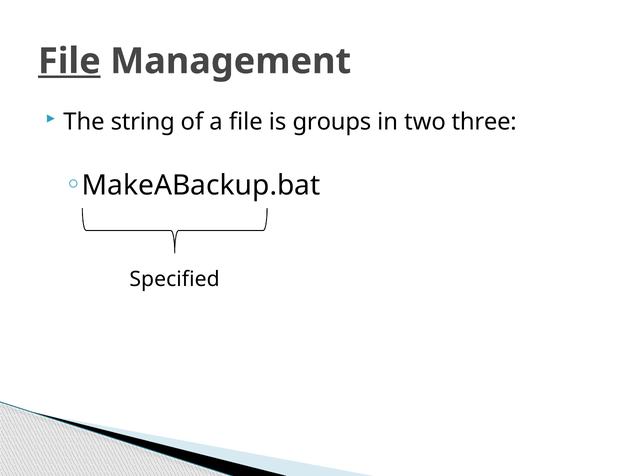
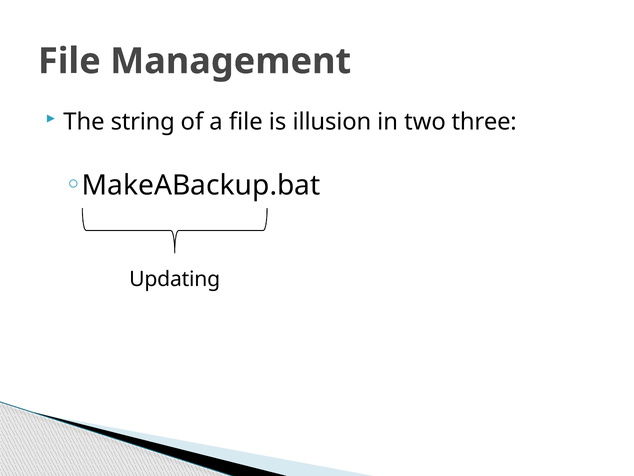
File underline: present -> none (69, 61)
groups: groups -> illusion (332, 122)
Specified: Specified -> Updating (175, 279)
